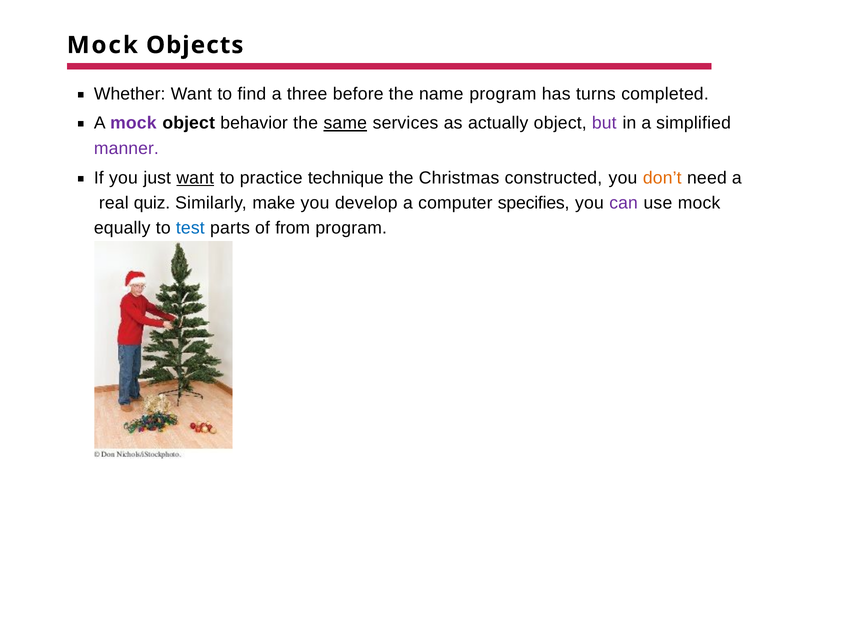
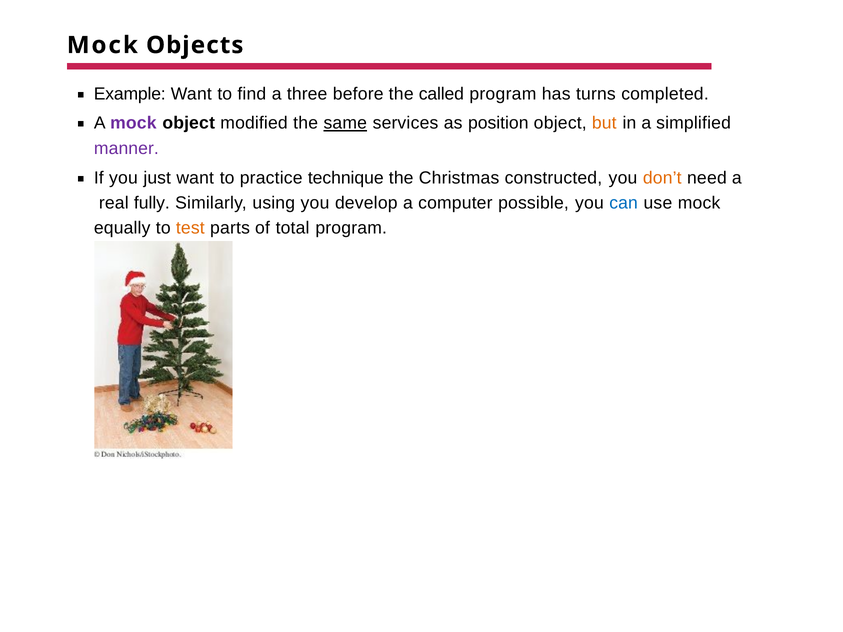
Whether: Whether -> Example (130, 94)
name: name -> called (441, 94)
behavior: behavior -> modified (254, 123)
actually: actually -> position (498, 123)
but colour: purple -> orange (604, 123)
want underline: present -> none (195, 178)
quiz: quiz -> fully (152, 203)
make: make -> using (274, 203)
specifies: specifies -> possible (533, 203)
can colour: purple -> blue (624, 203)
test colour: blue -> orange (190, 228)
from: from -> total (293, 228)
